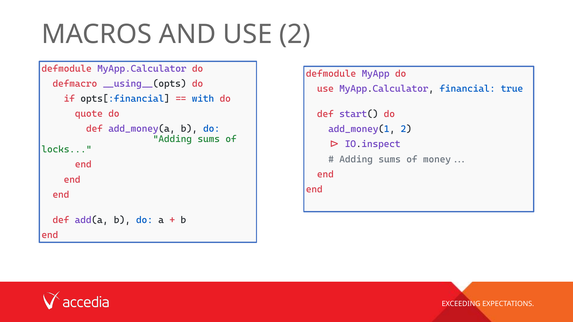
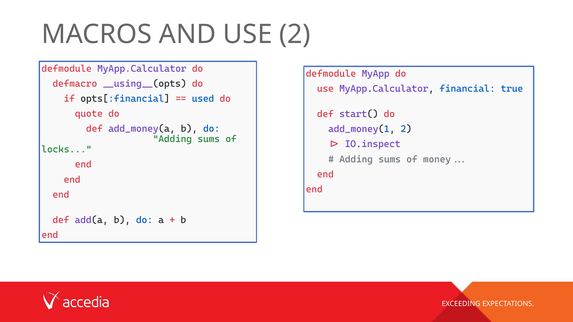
with: with -> used (203, 99)
